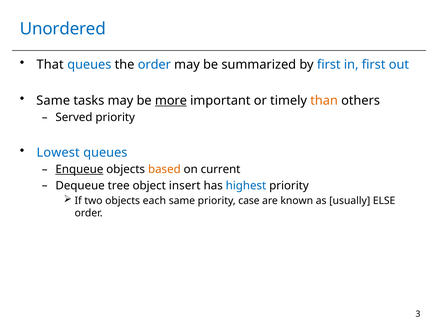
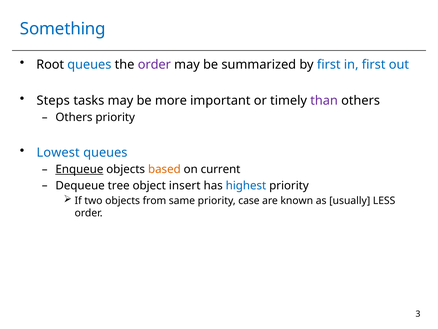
Unordered: Unordered -> Something (63, 29)
That: That -> Root (50, 65)
order colour: blue -> purple (154, 65)
Same: Same -> Steps (53, 100)
more underline: present -> none (171, 100)
than colour: orange -> purple (324, 100)
Served: Served -> Others (74, 117)
each: each -> from (154, 200)
ELSE: ELSE -> LESS (384, 200)
